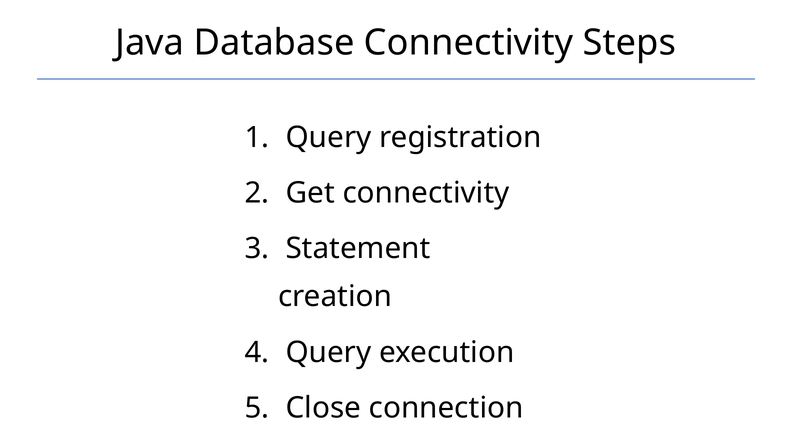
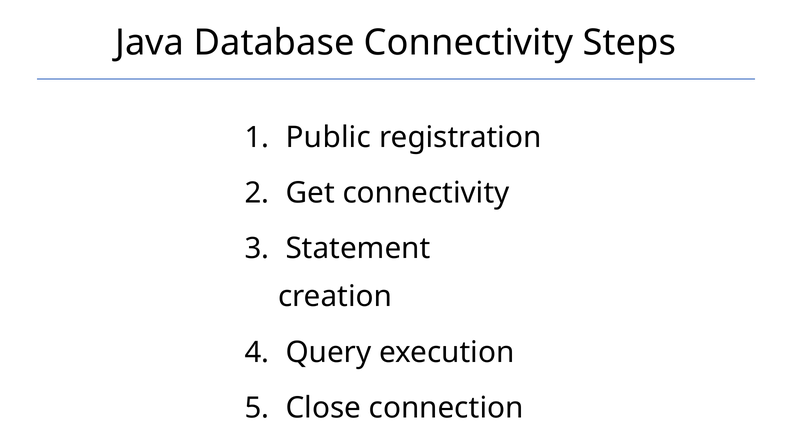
Query: Query -> Public (328, 137)
